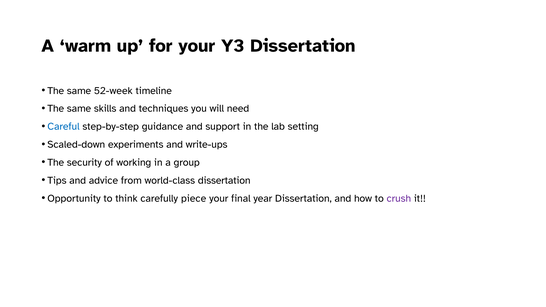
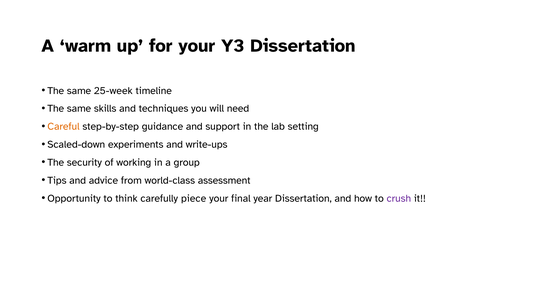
52-week: 52-week -> 25-week (113, 91)
Careful colour: blue -> orange (63, 127)
world-class dissertation: dissertation -> assessment (224, 181)
